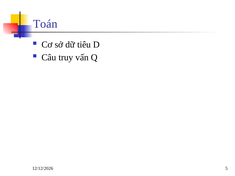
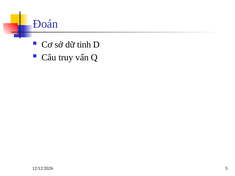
Toán: Toán -> Đoán (45, 24)
tiêu: tiêu -> tinh (84, 45)
